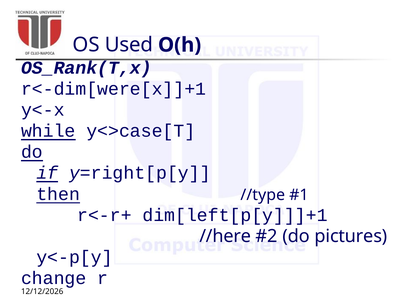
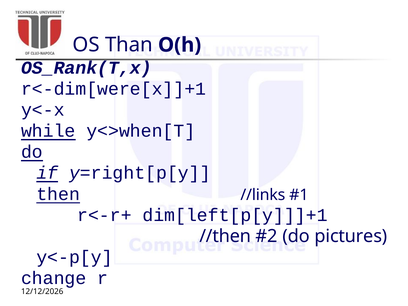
Used: Used -> Than (129, 45)
y<>case[T: y<>case[T -> y<>when[T (141, 131)
//type: //type -> //links (263, 195)
//here: //here -> //then (225, 236)
